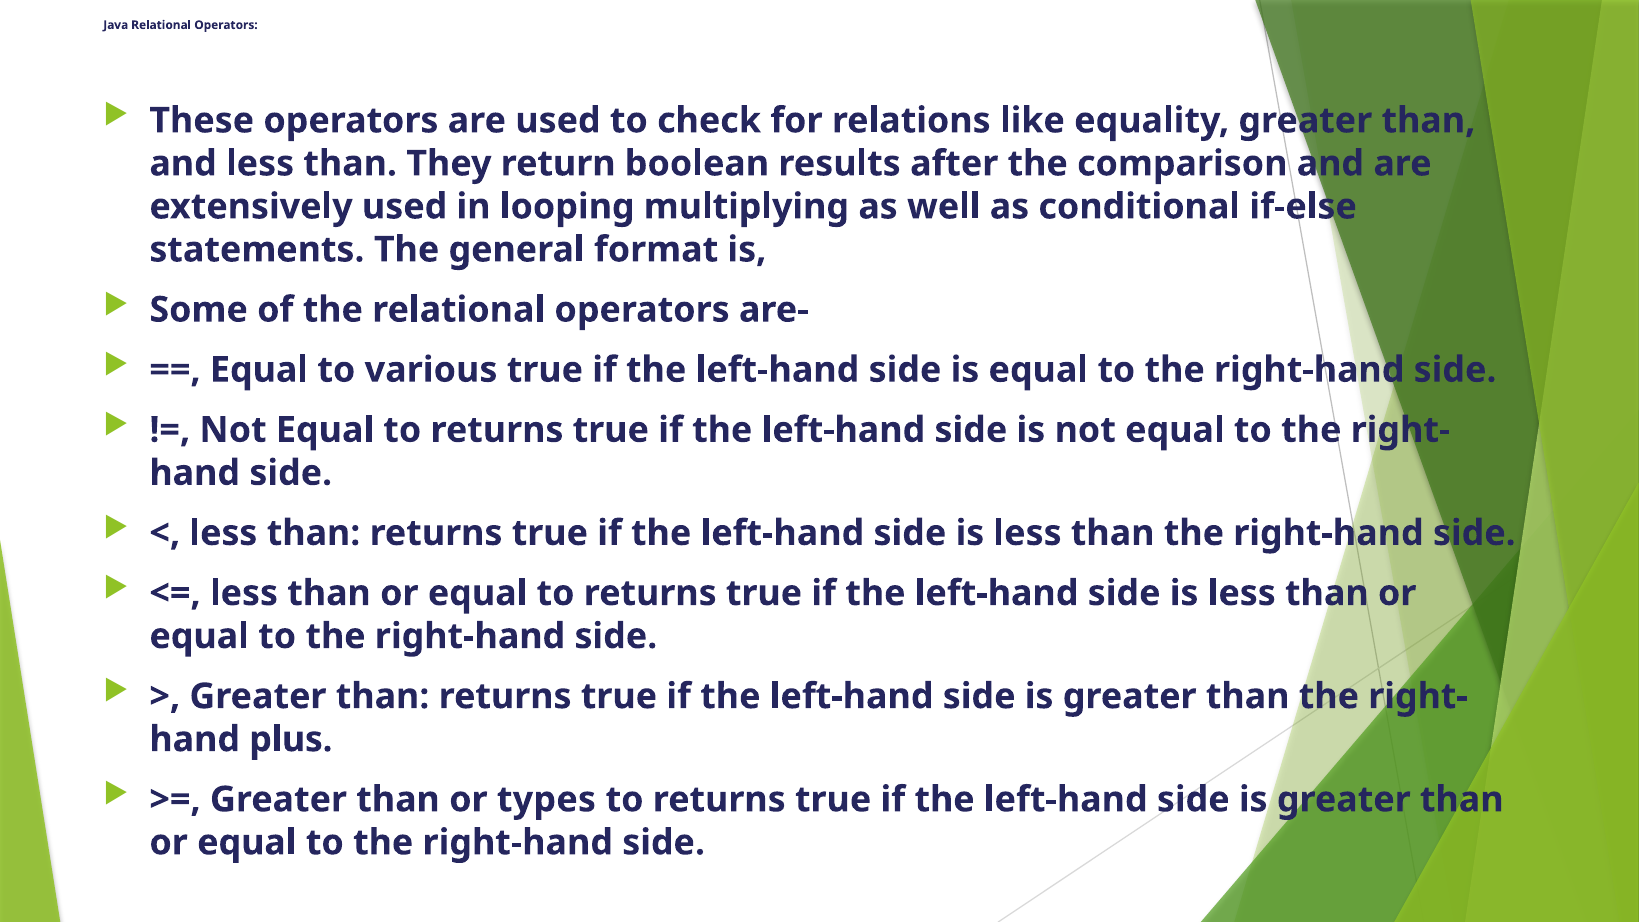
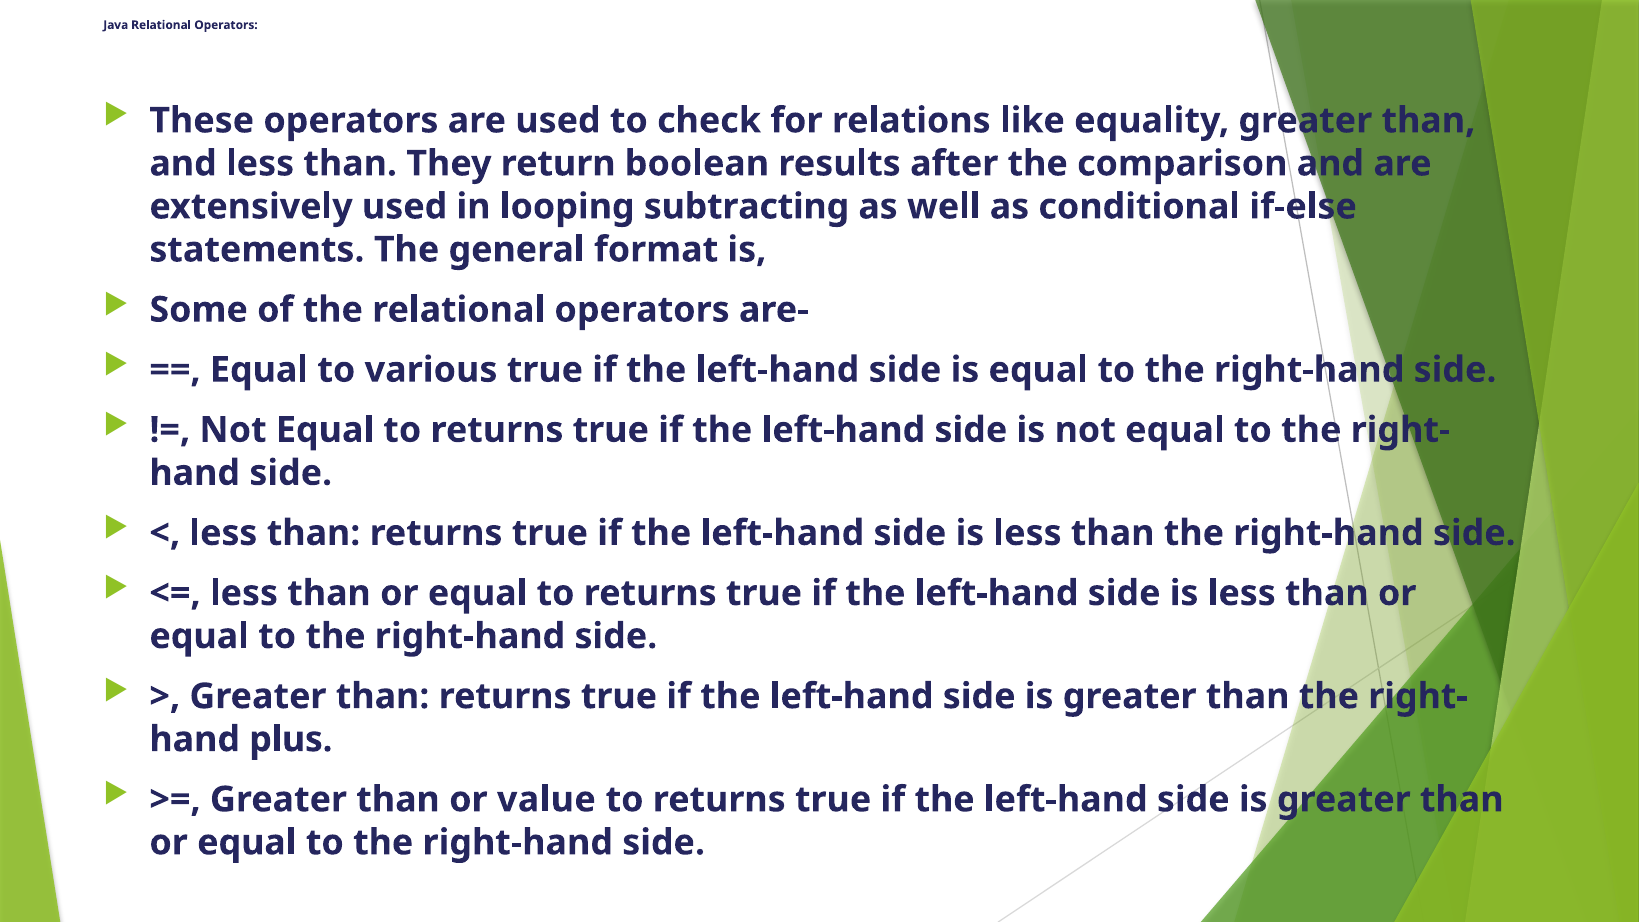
multiplying: multiplying -> subtracting (747, 207)
types: types -> value (546, 799)
